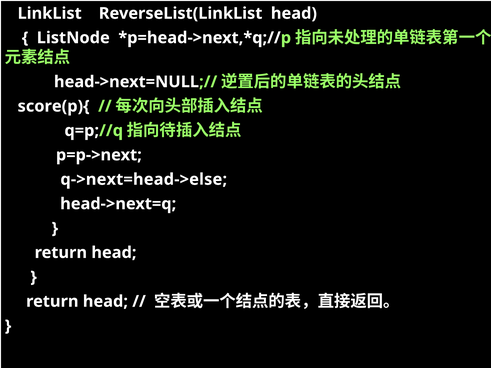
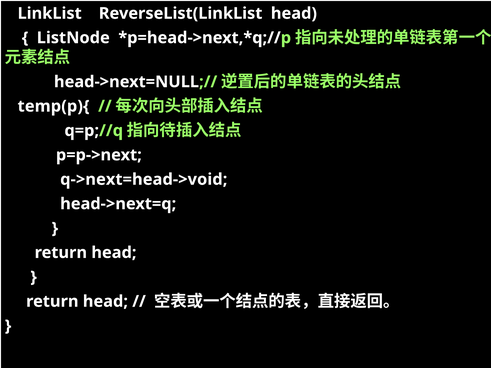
score(p){: score(p){ -> temp(p){ (54, 106)
q->next=head->else: q->next=head->else -> q->next=head->void (144, 180)
